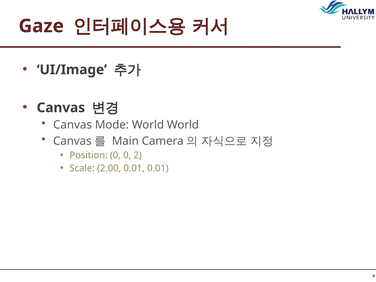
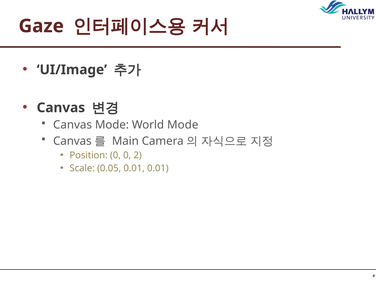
World World: World -> Mode (183, 125)
2.00: 2.00 -> 0.05 (109, 168)
